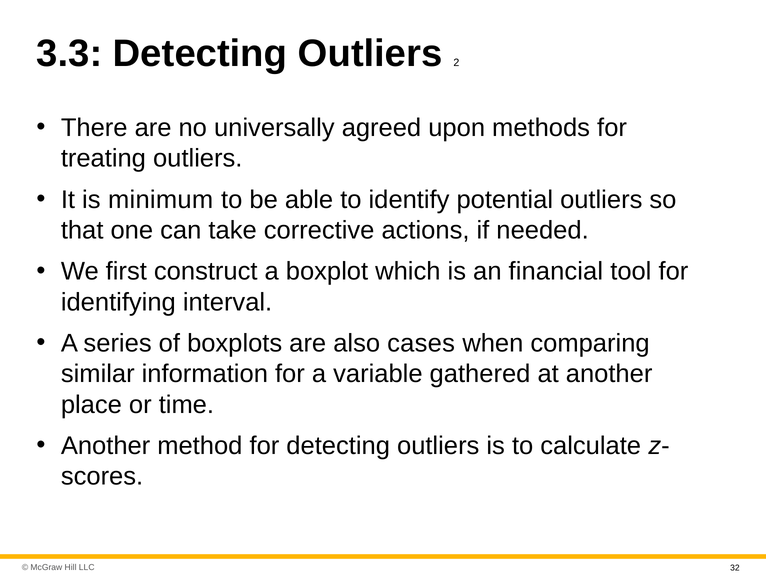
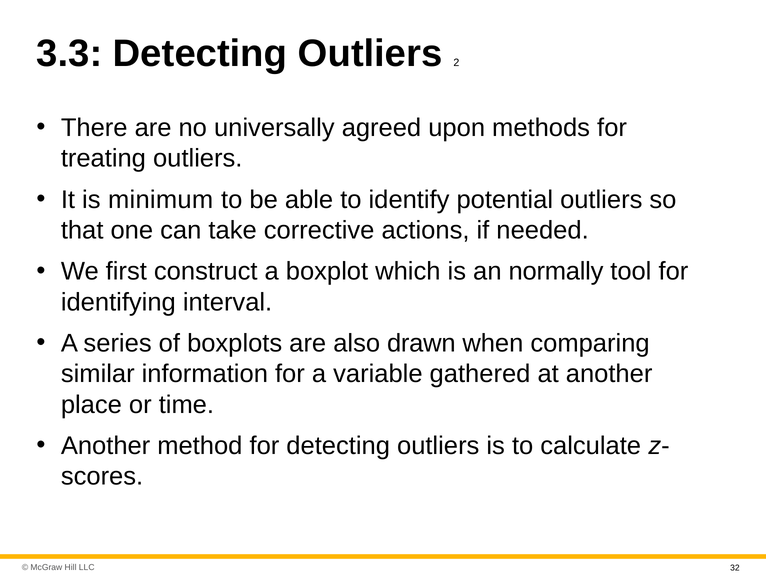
financial: financial -> normally (556, 272)
cases: cases -> drawn (421, 344)
